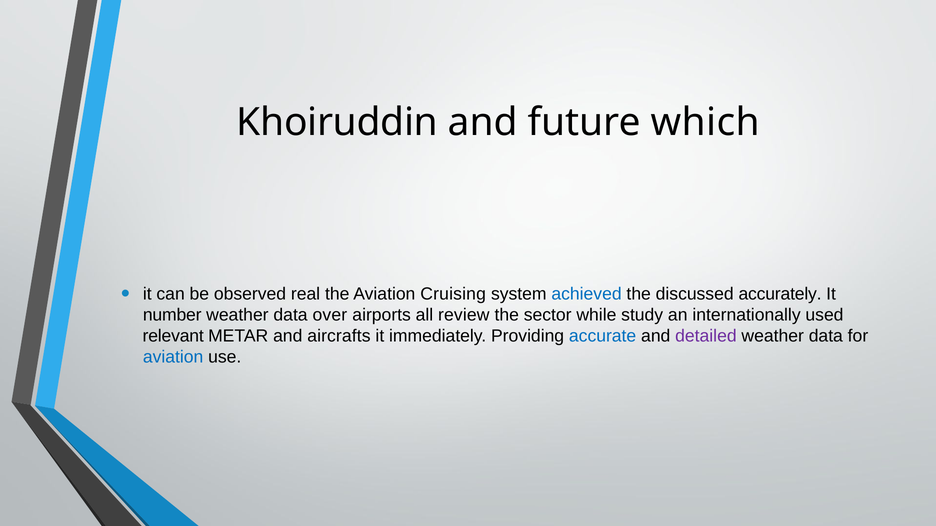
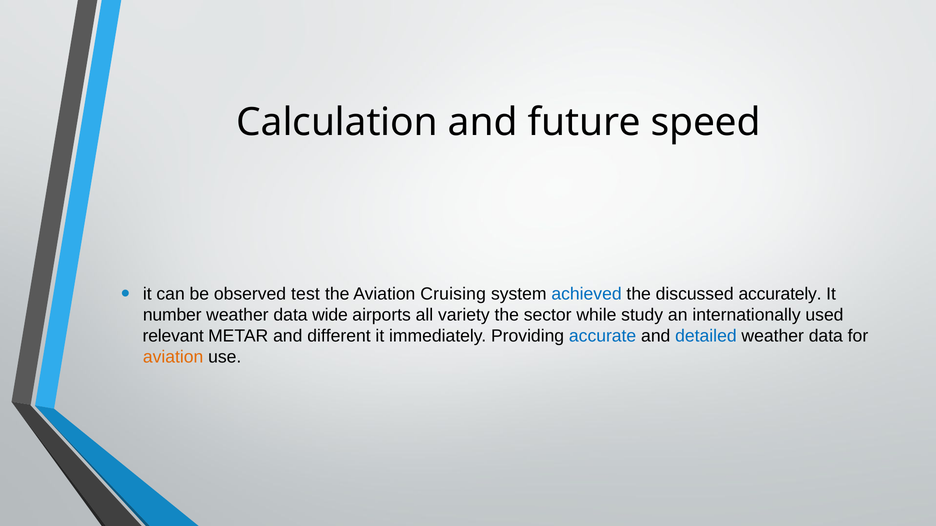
Khoiruddin: Khoiruddin -> Calculation (337, 123)
which: which -> speed (706, 123)
real: real -> test (305, 294)
over: over -> wide (330, 315)
review: review -> variety (464, 315)
aircrafts: aircrafts -> different (339, 336)
detailed colour: purple -> blue (706, 336)
aviation colour: blue -> orange (173, 357)
